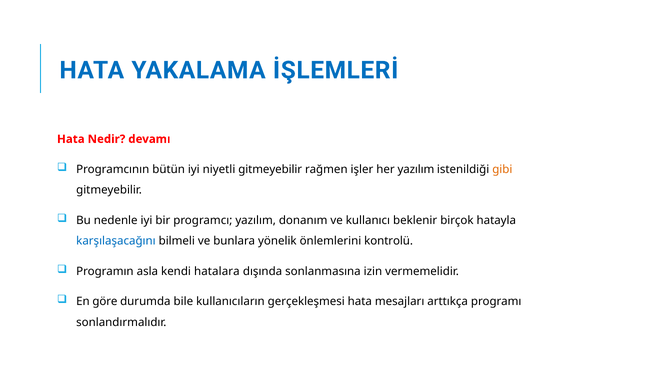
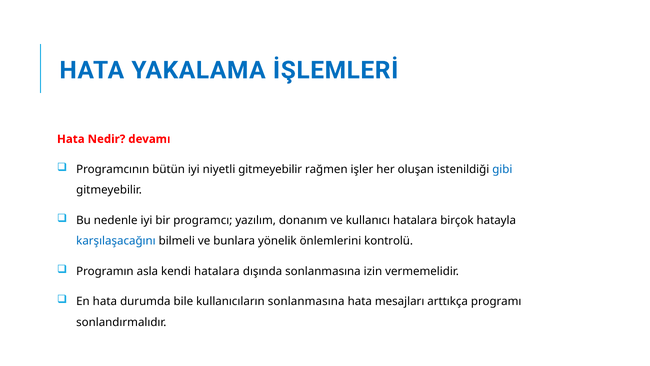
her yazılım: yazılım -> oluşan (416, 169)
gibi colour: orange -> blue (502, 169)
kullanıcı beklenir: beklenir -> hatalara (415, 220)
En göre: göre -> hata (105, 301)
kullanıcıların gerçekleşmesi: gerçekleşmesi -> sonlanmasına (306, 301)
